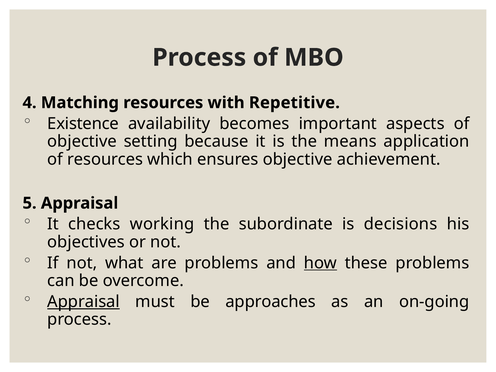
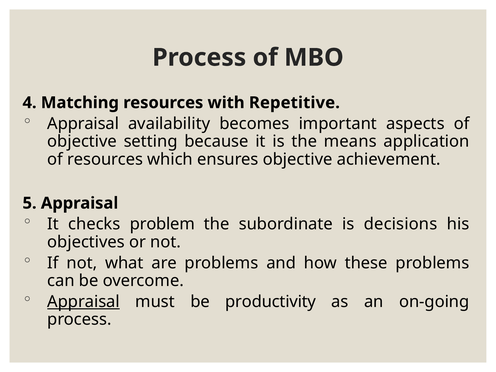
Existence: Existence -> Appraisal (83, 124)
working: working -> problem (162, 224)
how underline: present -> none (320, 263)
approaches: approaches -> productivity (271, 302)
